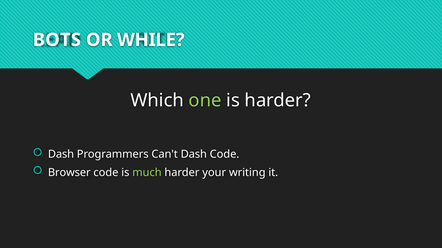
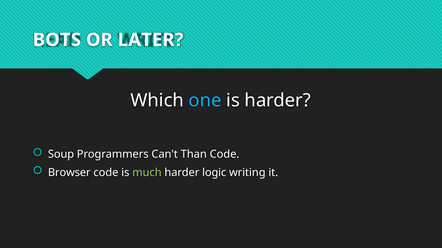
WHILE: WHILE -> LATER (151, 40)
one colour: light green -> light blue (205, 101)
Dash: Dash -> Soup (61, 155)
Can't Dash: Dash -> Than (194, 155)
your: your -> logic (214, 173)
